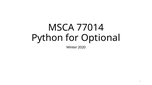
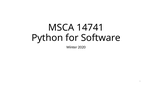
77014: 77014 -> 14741 (90, 28)
Optional: Optional -> Software (101, 38)
